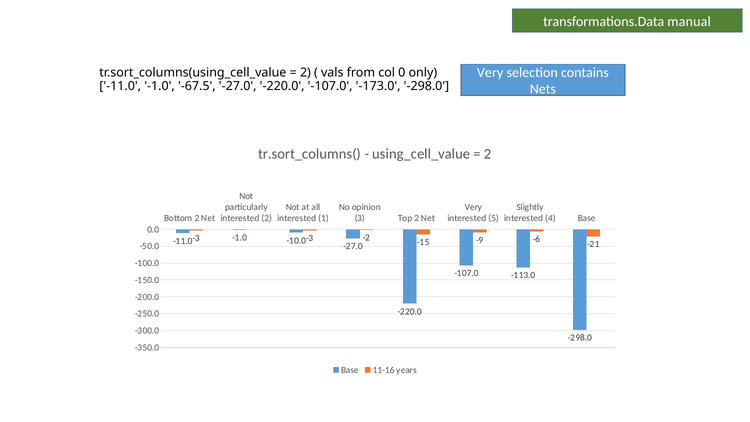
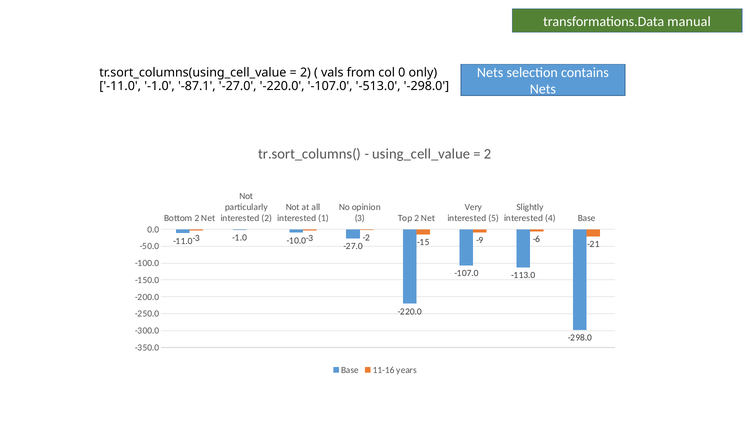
Very: Very -> Nets (490, 72)
-67.5: -67.5 -> -87.1 (197, 86)
-173.0: -173.0 -> -513.0 (378, 86)
